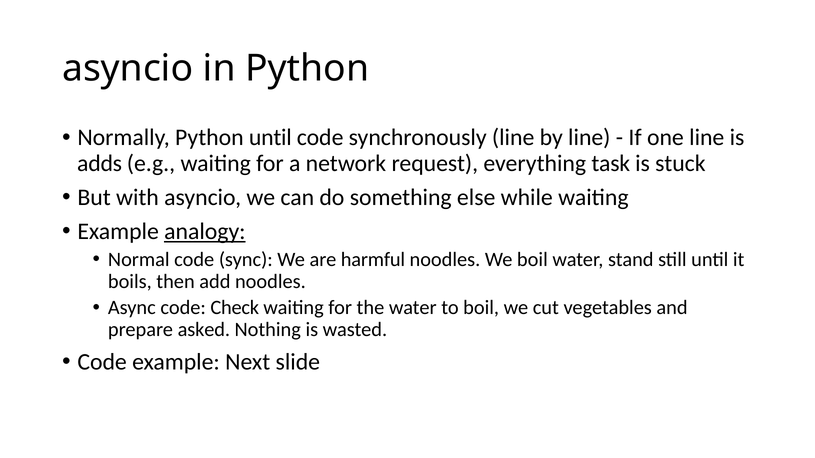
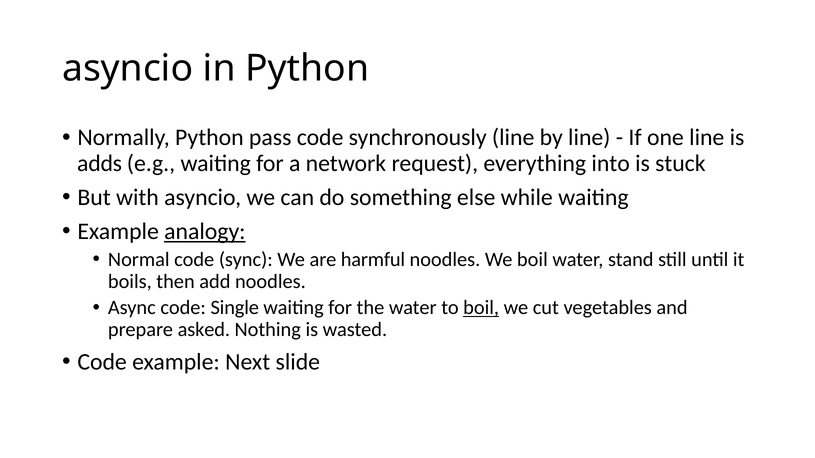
Python until: until -> pass (270, 138)
task: task -> into (611, 163)
Check: Check -> Single (235, 308)
boil underline: none -> present (481, 308)
